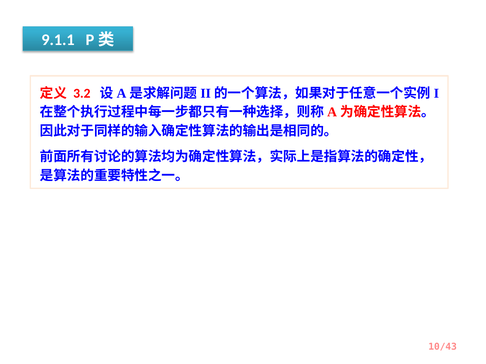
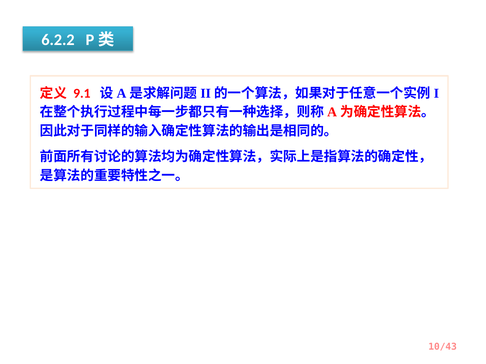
9.1.1: 9.1.1 -> 6.2.2 (58, 40)
3.2: 3.2 -> 9.1 (82, 93)
